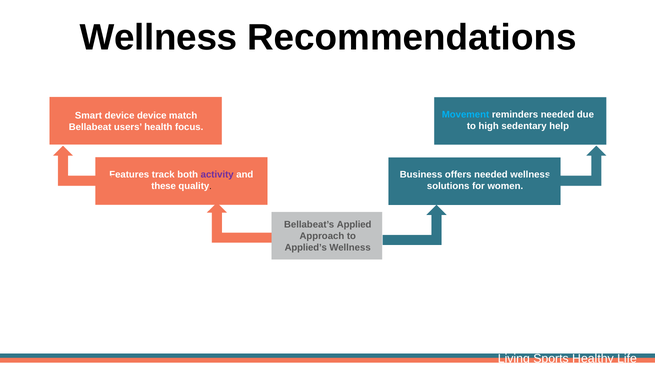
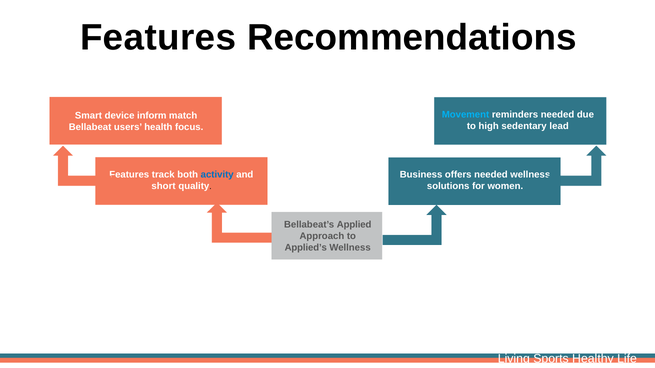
Wellness: Wellness -> Features (158, 37)
device device: device -> inform (152, 116)
help: help -> lead (559, 126)
activity colour: purple -> blue (217, 175)
these: these -> short (164, 186)
